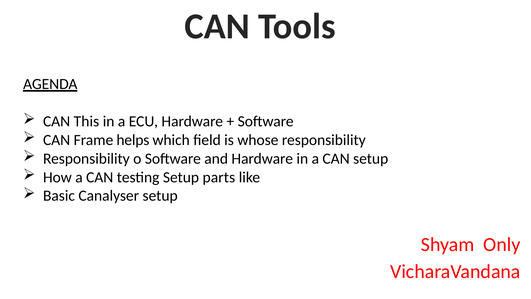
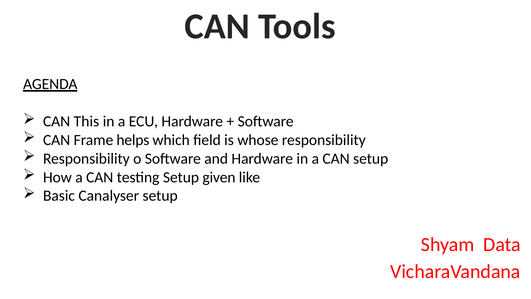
parts: parts -> given (219, 177)
Only: Only -> Data (502, 244)
